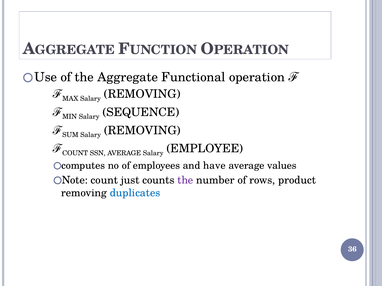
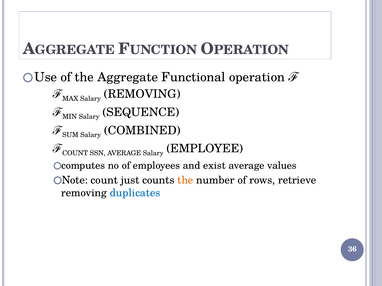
REMOVING: REMOVING -> COMBINED (142, 131)
have: have -> exist (214, 166)
the colour: purple -> orange (185, 180)
product: product -> retrieve (297, 180)
